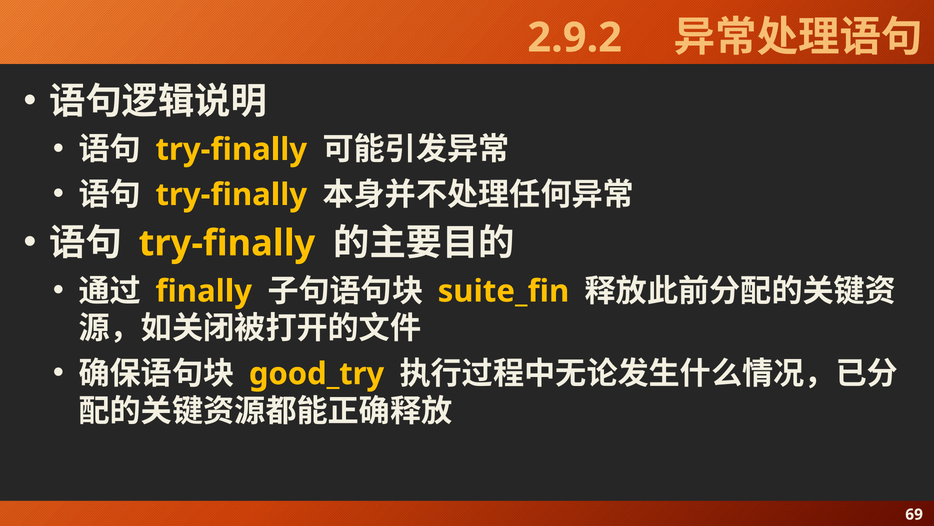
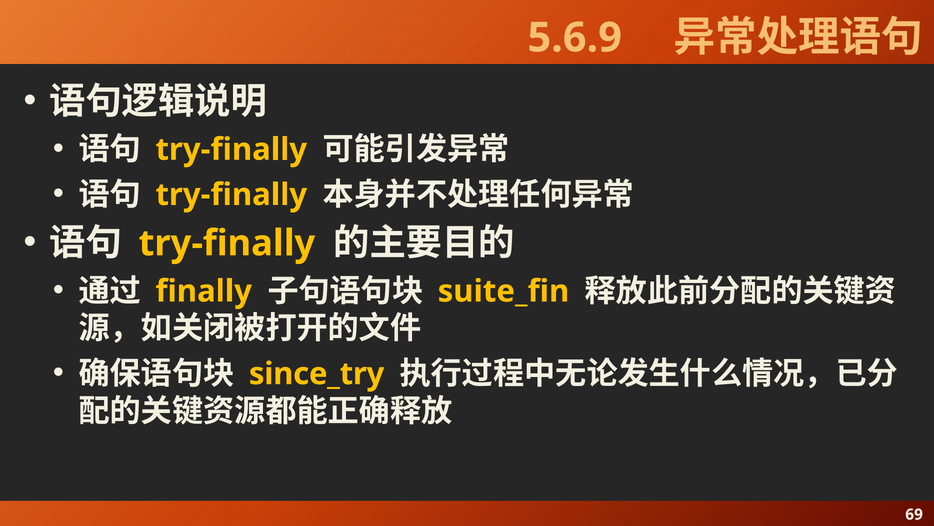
2.9.2: 2.9.2 -> 5.6.9 (575, 38)
good_try: good_try -> since_try (317, 373)
